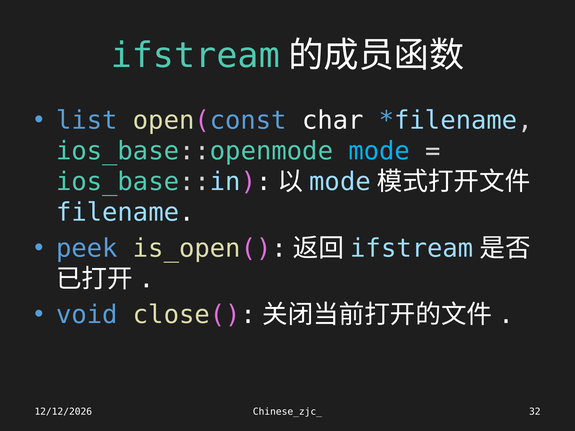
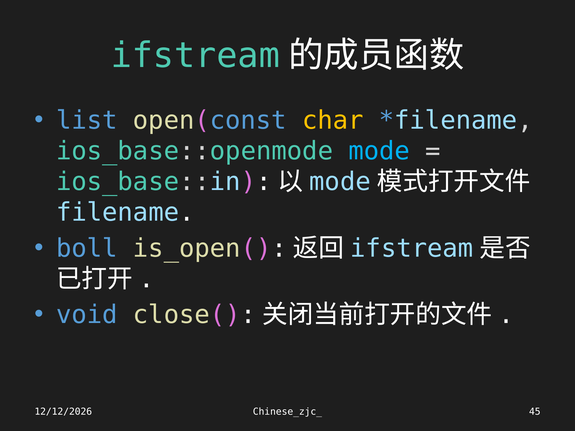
char colour: white -> yellow (333, 121)
peek: peek -> boll (87, 248)
32: 32 -> 45 (535, 412)
